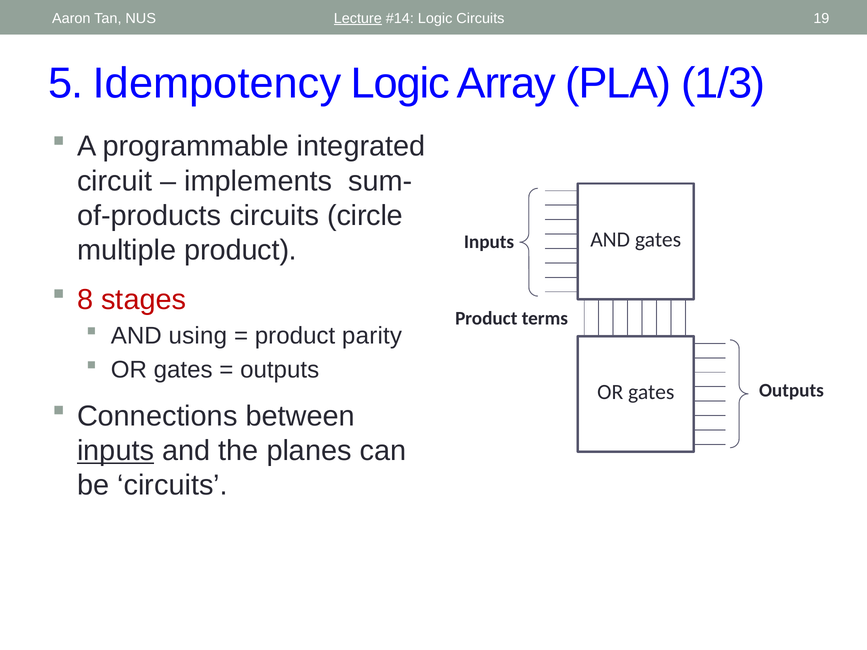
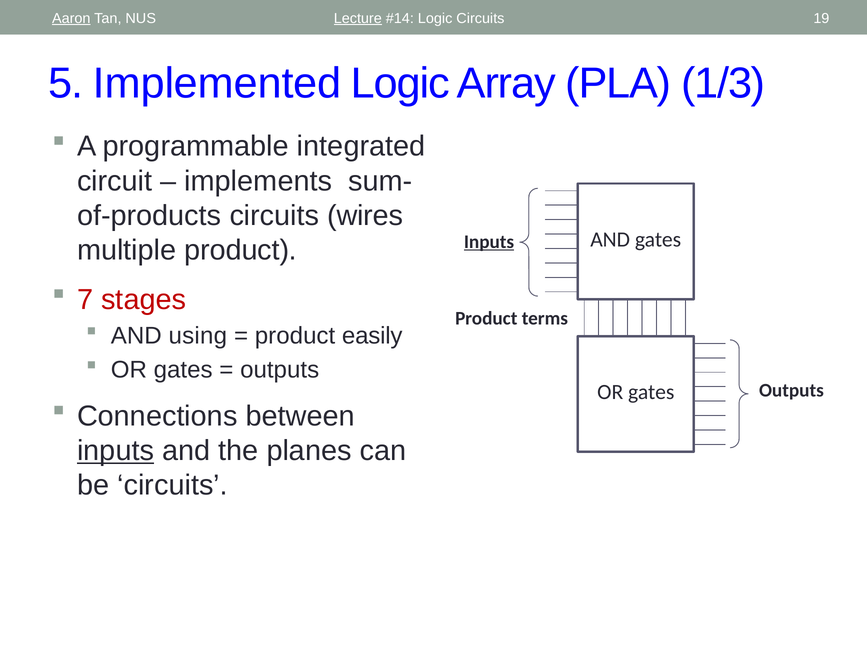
Aaron underline: none -> present (71, 18)
Idempotency: Idempotency -> Implemented (217, 83)
circle: circle -> wires (365, 216)
Inputs underline: none -> present (489, 242)
8: 8 -> 7 (85, 300)
parity: parity -> easily (372, 336)
